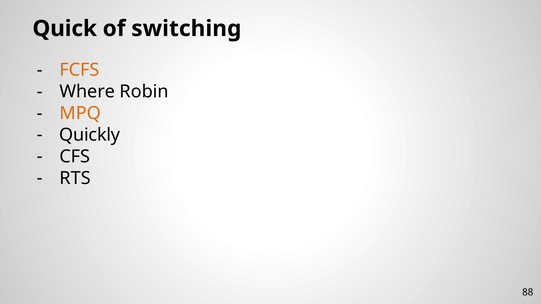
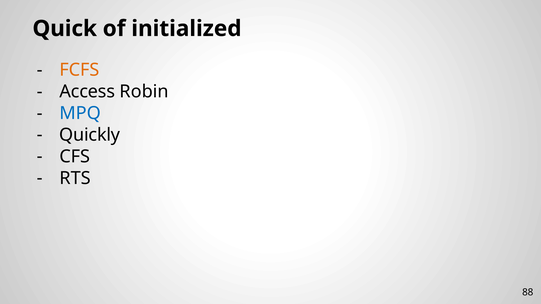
switching: switching -> initialized (186, 29)
Where: Where -> Access (87, 92)
MPQ colour: orange -> blue (80, 113)
